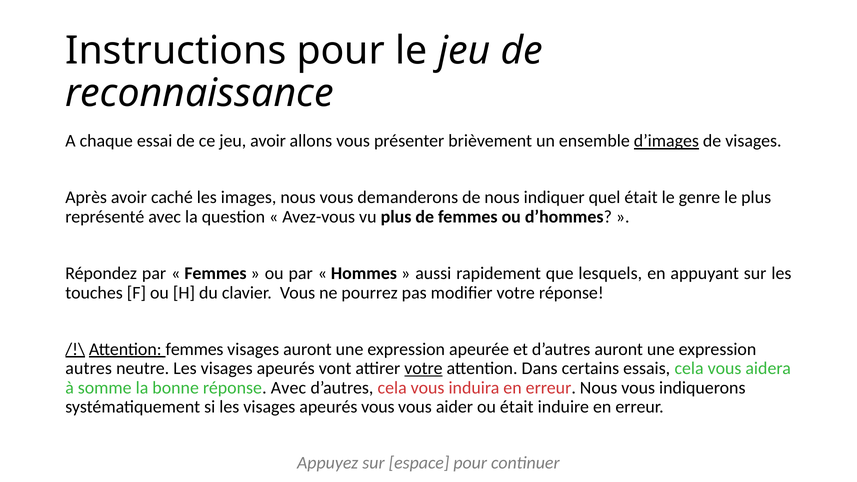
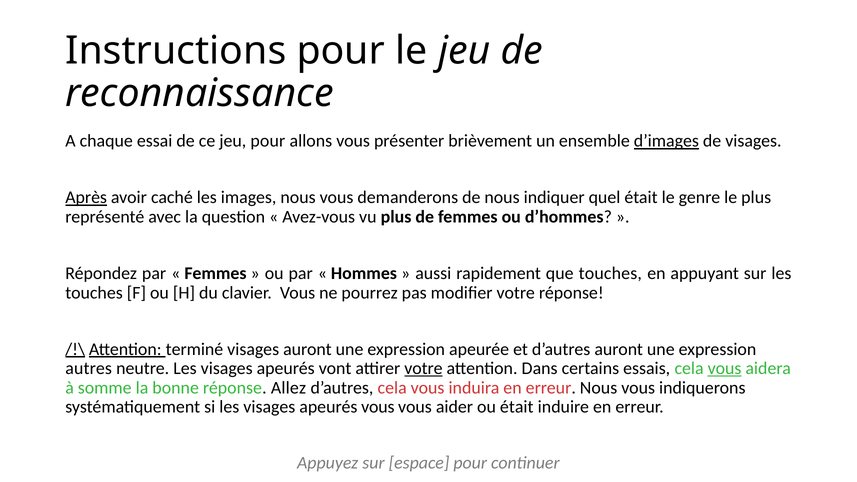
jeu avoir: avoir -> pour (268, 141)
Après underline: none -> present (86, 198)
que lesquels: lesquels -> touches (610, 273)
Attention femmes: femmes -> terminé (194, 349)
vous underline: none -> present (725, 368)
réponse Avec: Avec -> Allez (288, 388)
